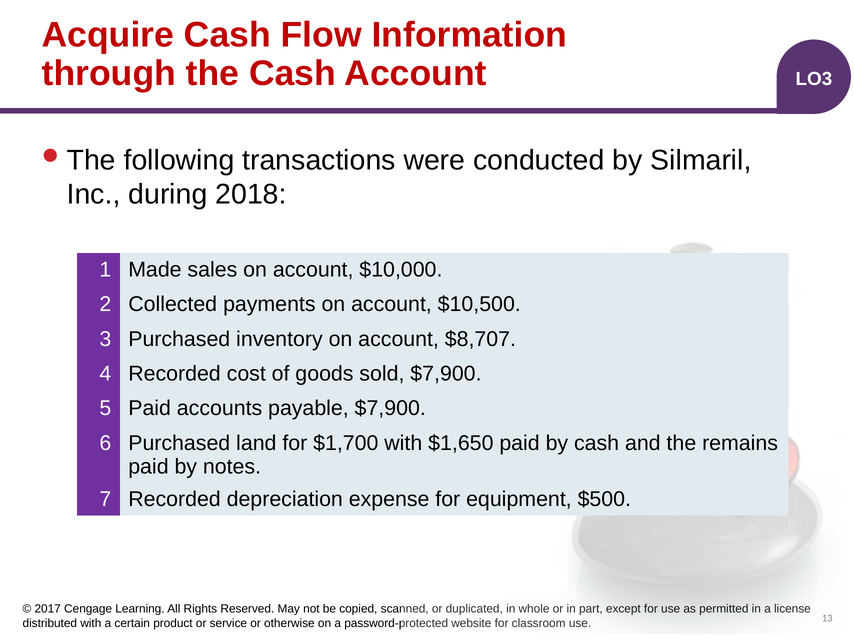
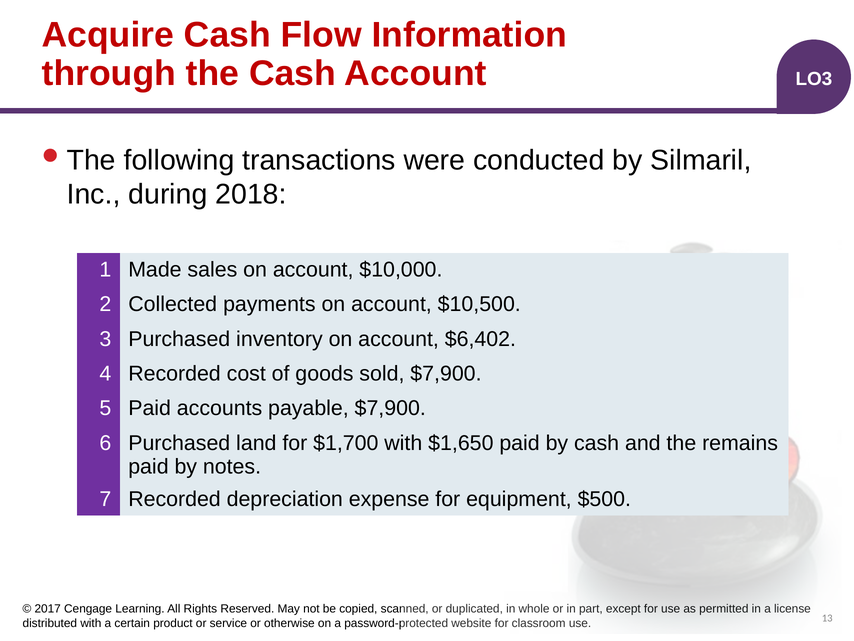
$8,707: $8,707 -> $6,402 (480, 339)
